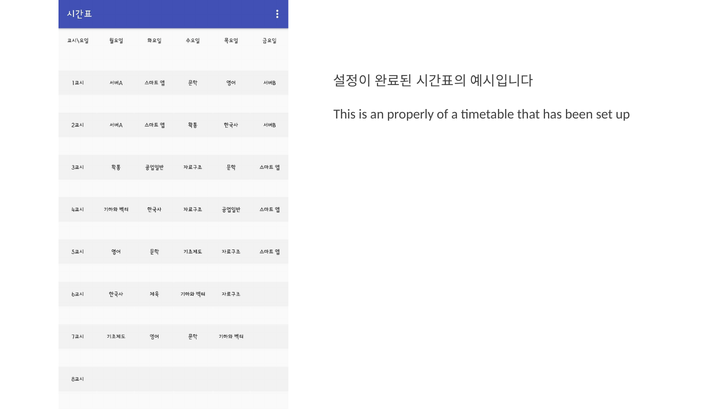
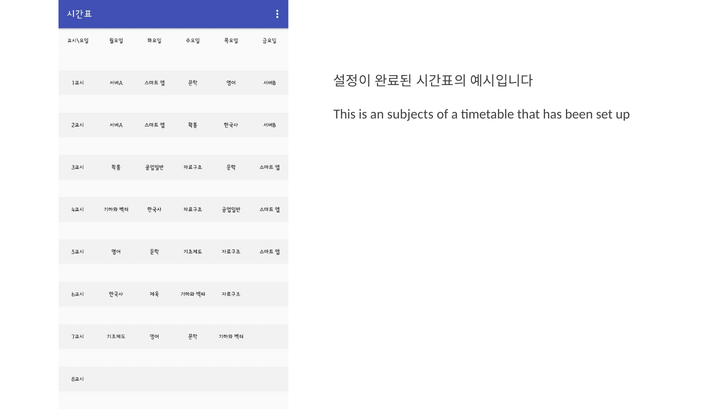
properly: properly -> subjects (410, 114)
